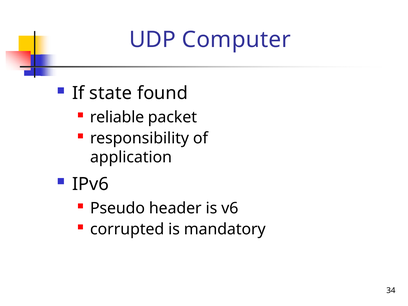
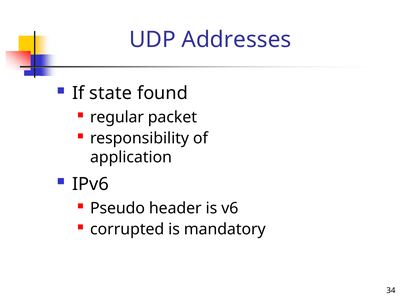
Computer: Computer -> Addresses (236, 40)
reliable: reliable -> regular (117, 117)
